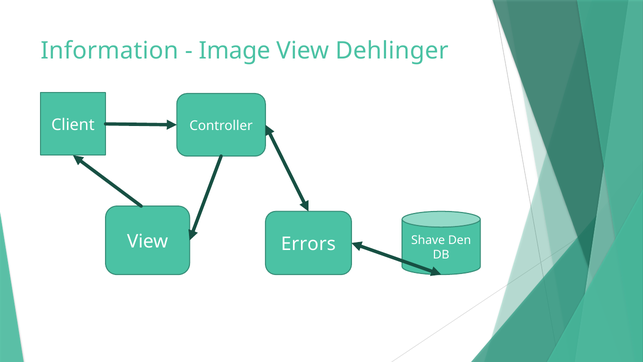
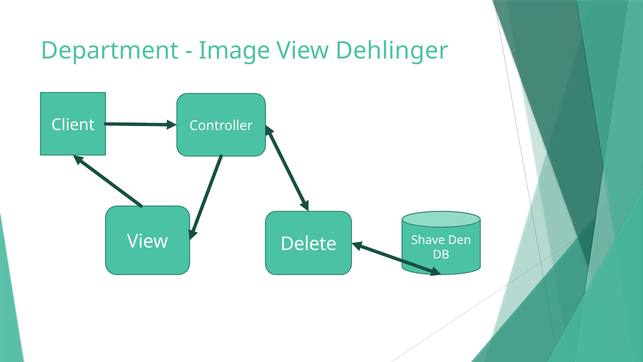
Information: Information -> Department (110, 51)
Errors: Errors -> Delete (309, 244)
